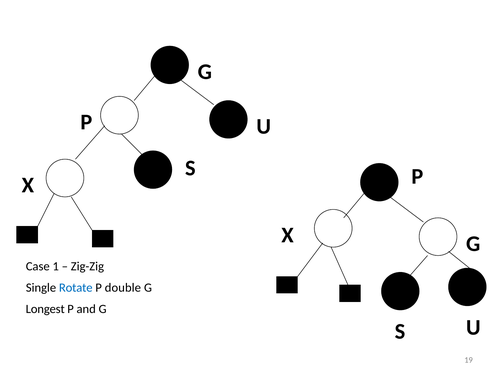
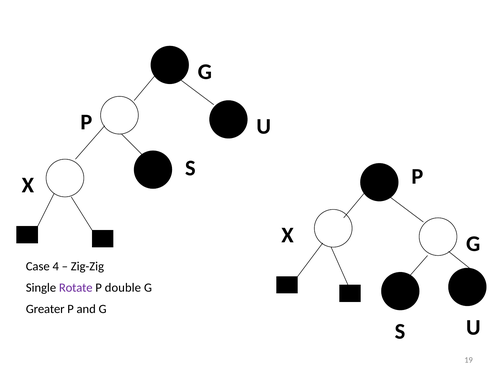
1: 1 -> 4 (56, 267)
Rotate colour: blue -> purple (76, 288)
Longest: Longest -> Greater (45, 309)
